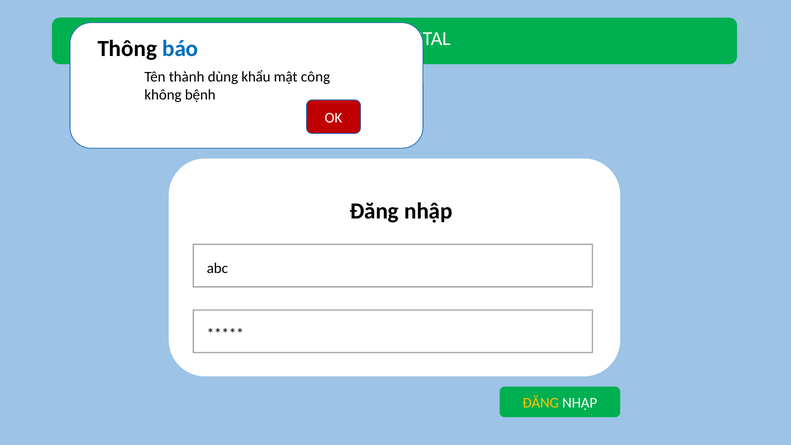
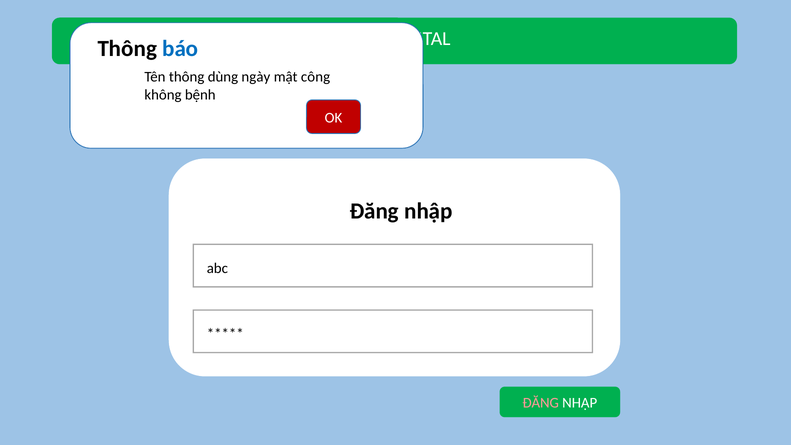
Tên thành: thành -> thông (187, 77)
khẩu: khẩu -> ngày (256, 77)
ĐĂNG colour: yellow -> pink (541, 403)
